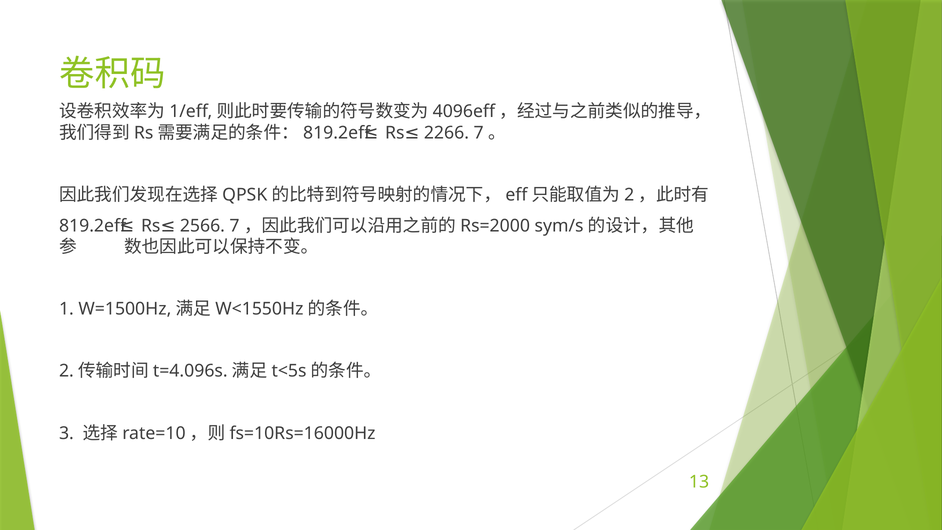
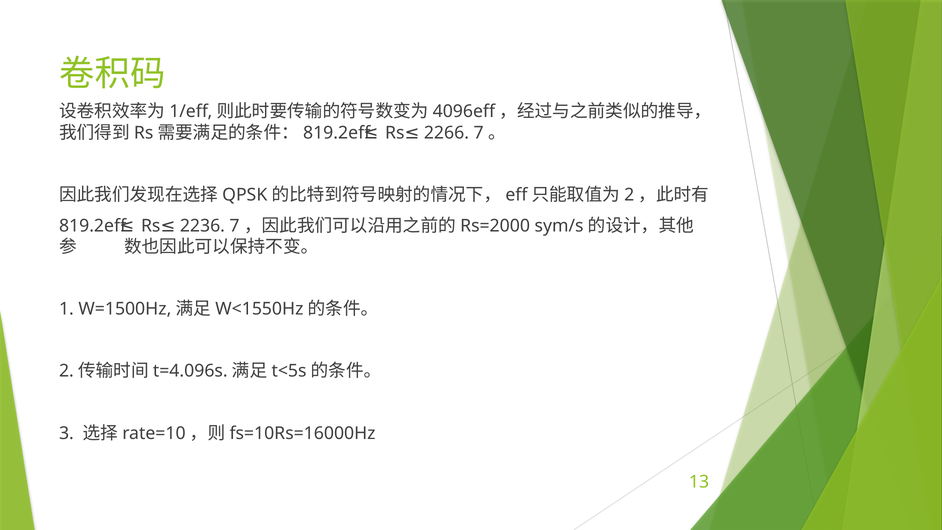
2566: 2566 -> 2236 (202, 226)
